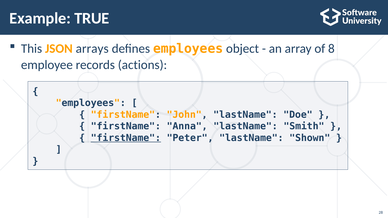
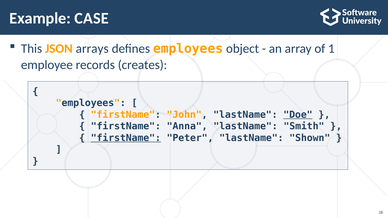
TRUE: TRUE -> CASE (92, 18)
8: 8 -> 1 (331, 49)
actions: actions -> creates (142, 65)
Doe underline: none -> present (298, 115)
